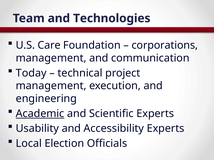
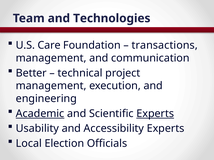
corporations: corporations -> transactions (165, 45)
Today: Today -> Better (31, 73)
Experts underline: none -> present (155, 114)
